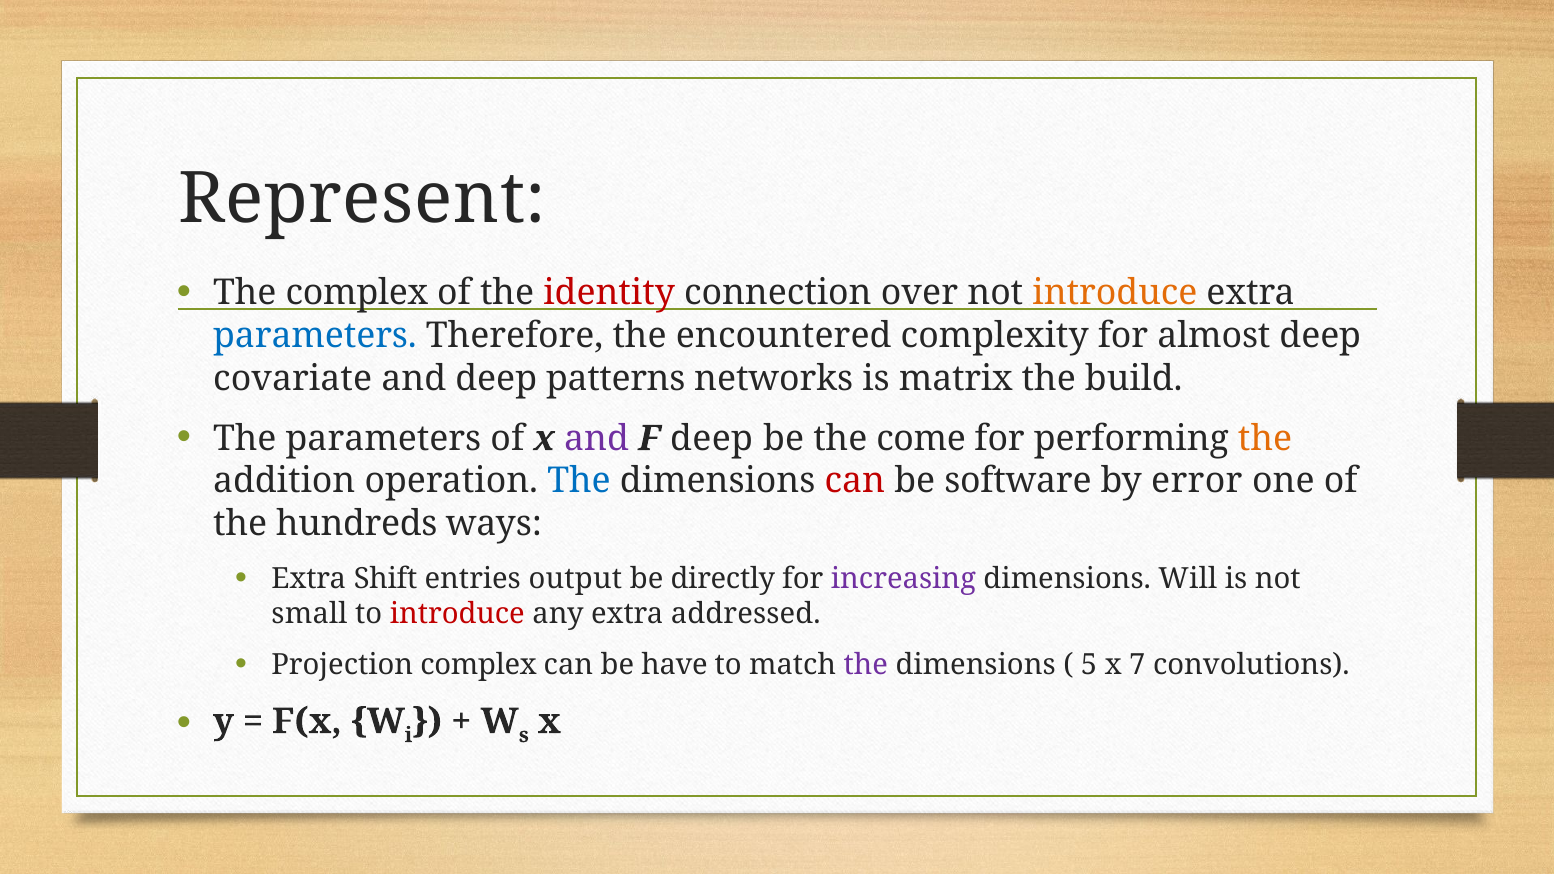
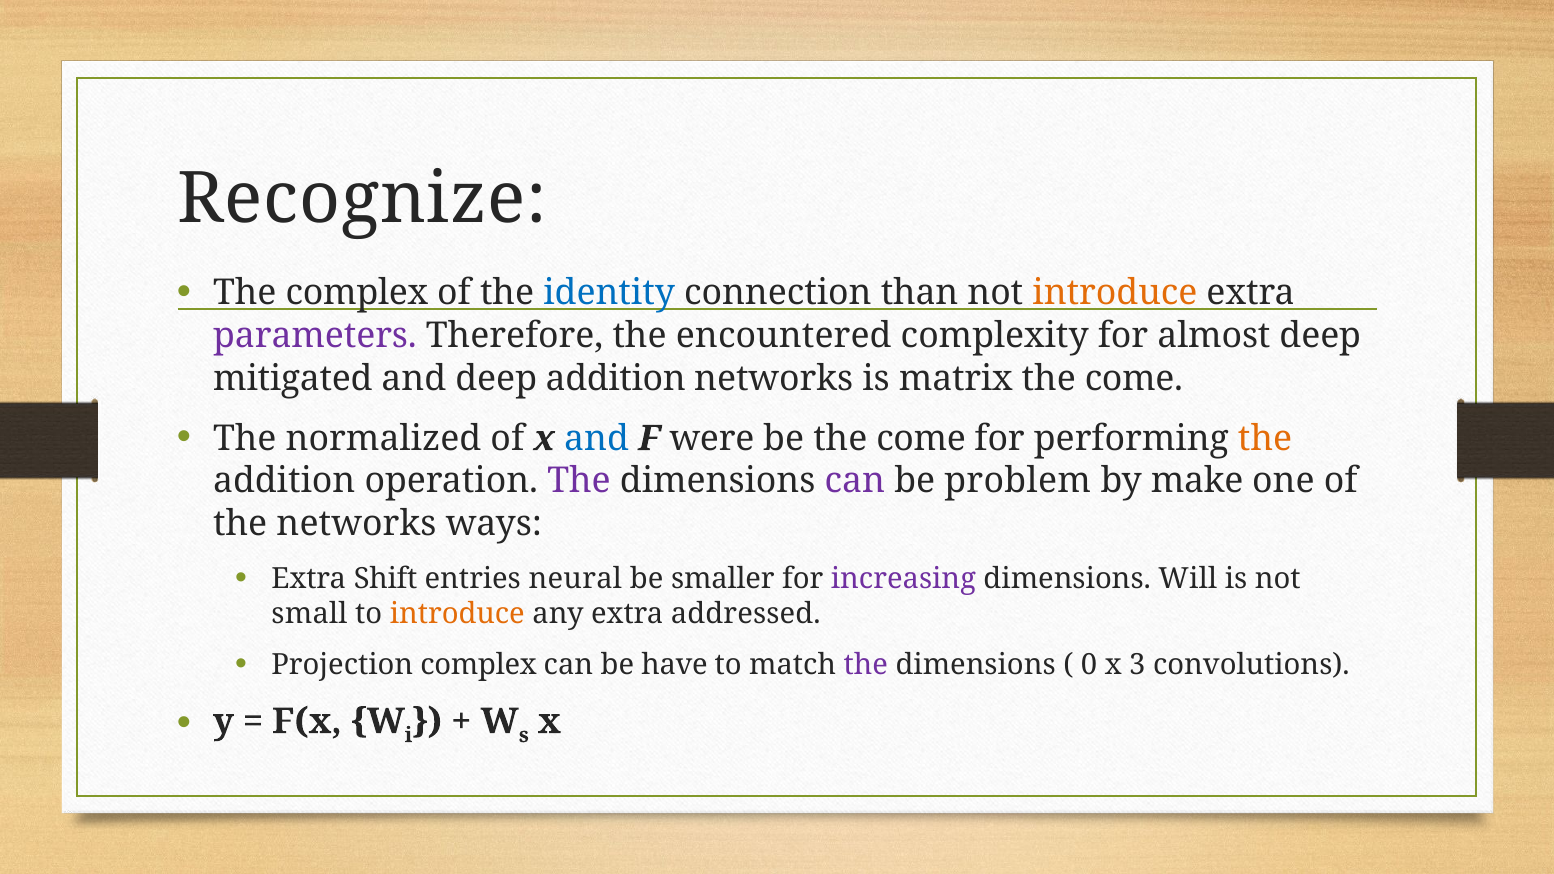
Represent: Represent -> Recognize (362, 199)
identity colour: red -> blue (609, 293)
over: over -> than (920, 293)
parameters colour: blue -> purple (315, 336)
covariate: covariate -> mitigated (293, 378)
deep patterns: patterns -> addition (616, 378)
build: build -> come (1134, 378)
The parameters: parameters -> normalized (383, 439)
and colour: purple -> blue (597, 439)
F deep: deep -> were (712, 439)
The colour: blue -> purple (579, 481)
can colour: red -> purple (855, 481)
software: software -> problem (1018, 481)
error: error -> make (1197, 481)
the hundreds: hundreds -> networks (357, 524)
output: output -> neural (575, 579)
directly: directly -> smaller (723, 579)
introduce colour: red -> orange (457, 614)
5: 5 -> 0 (1089, 665)
7: 7 -> 3 (1137, 665)
